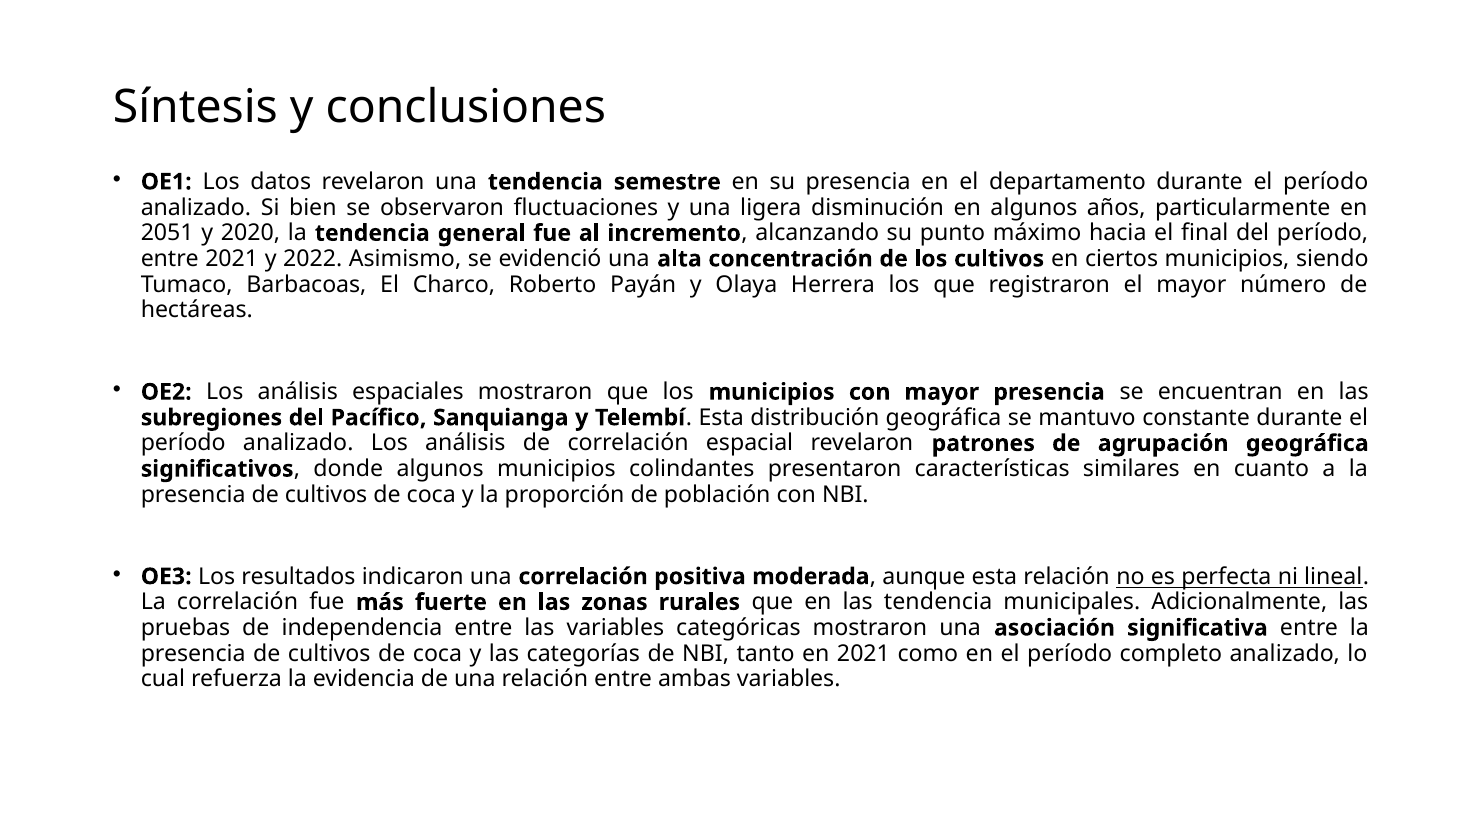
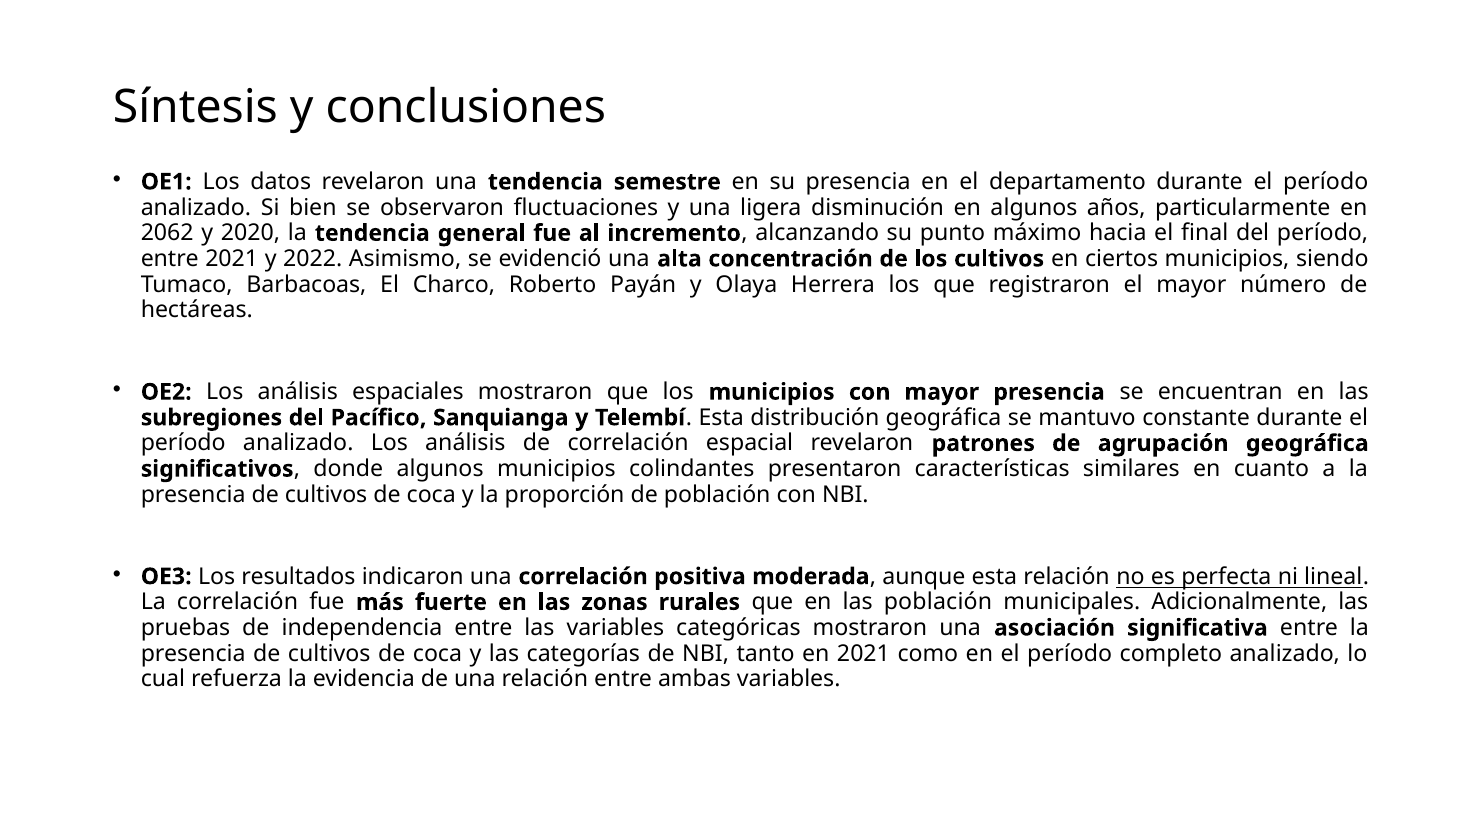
2051: 2051 -> 2062 (167, 233)
las tendencia: tendencia -> población (938, 602)
